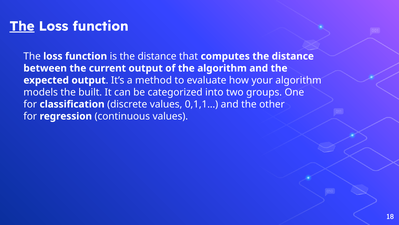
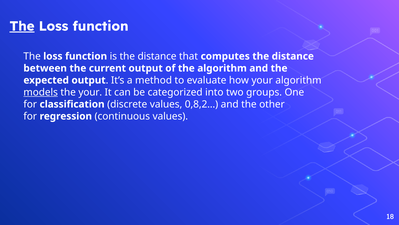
models underline: none -> present (41, 92)
the built: built -> your (90, 92)
0,1,1…: 0,1,1… -> 0,8,2… (201, 104)
